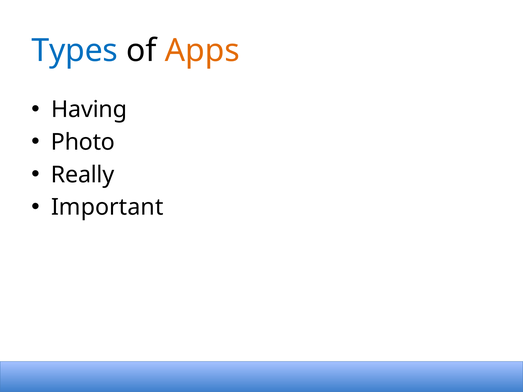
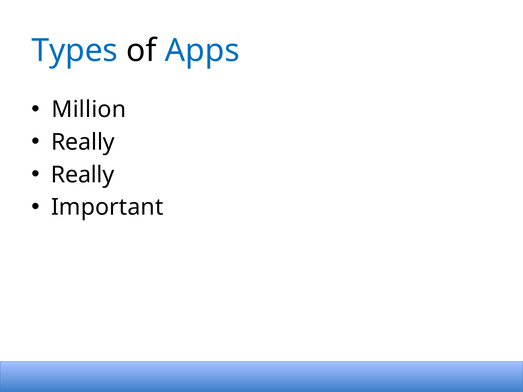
Apps colour: orange -> blue (202, 51)
Having: Having -> Million (89, 110)
Photo: Photo -> Really (83, 142)
